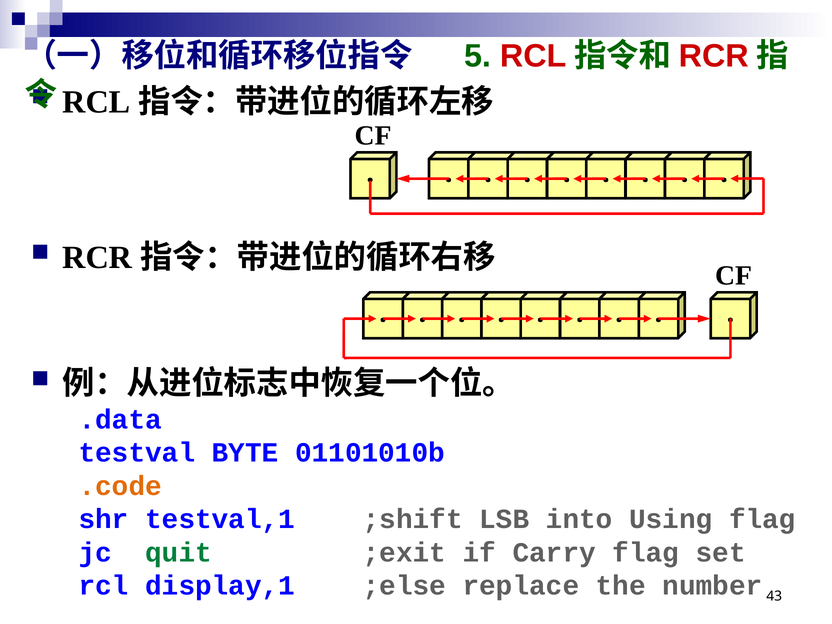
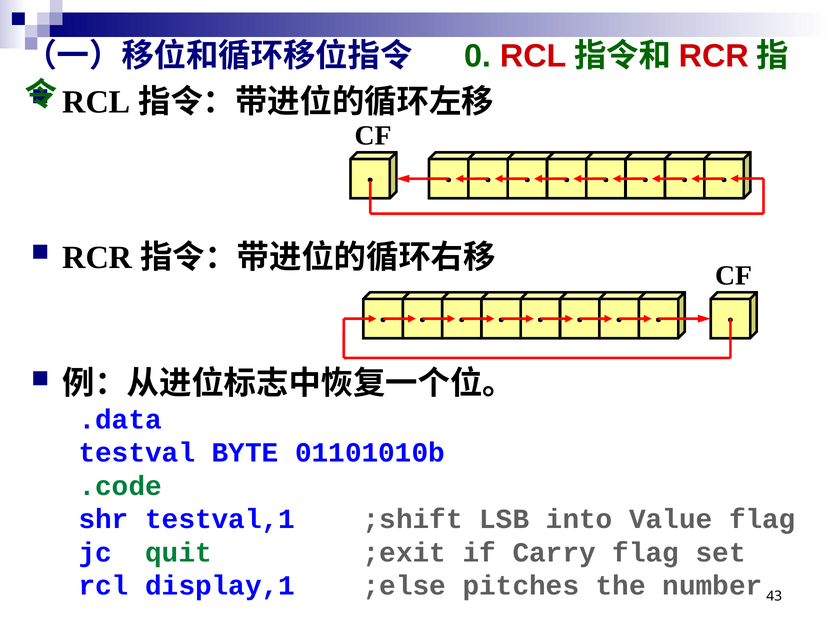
5: 5 -> 0 (478, 56)
.code colour: orange -> green (120, 486)
Using: Using -> Value (671, 519)
replace: replace -> pitches (521, 586)
